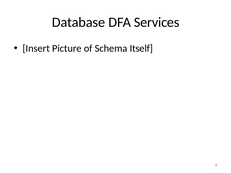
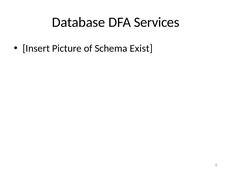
Itself: Itself -> Exist (141, 48)
